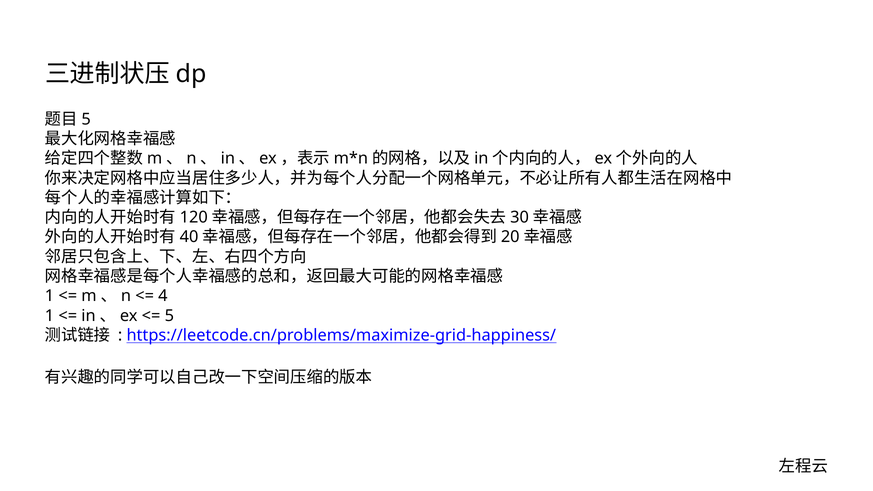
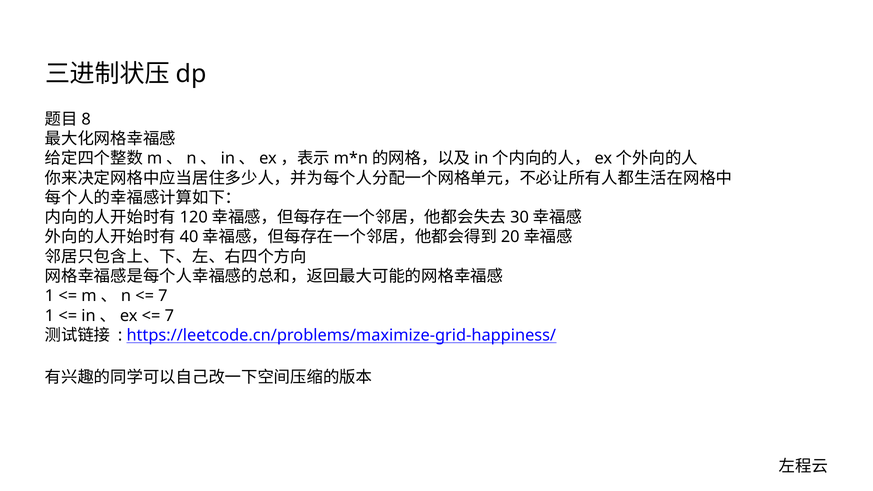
5: 5 -> 8 (86, 119)
4: 4 -> 7 (163, 296)
5: 5 -> 7 (169, 316)
